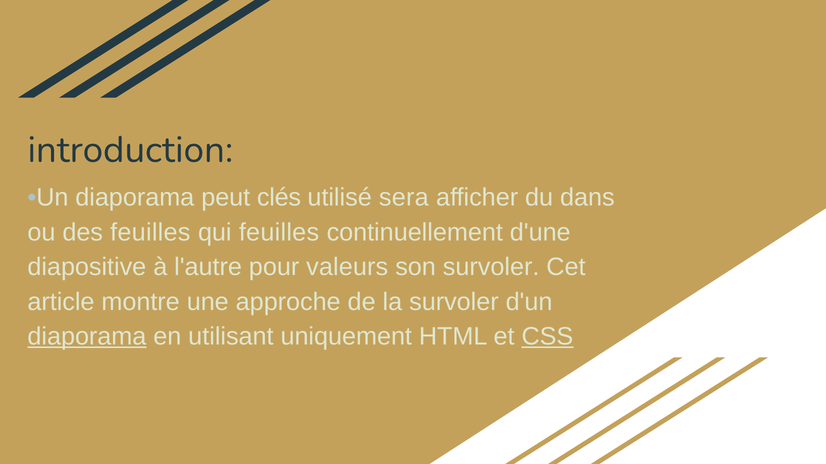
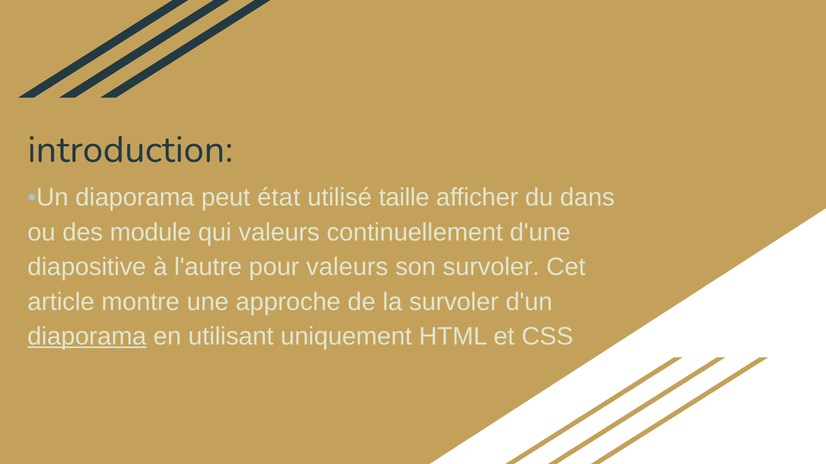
clés: clés -> état (279, 198)
sera: sera -> taille (404, 198)
des feuilles: feuilles -> module (151, 233)
qui feuilles: feuilles -> valeurs (279, 233)
CSS underline: present -> none (547, 337)
